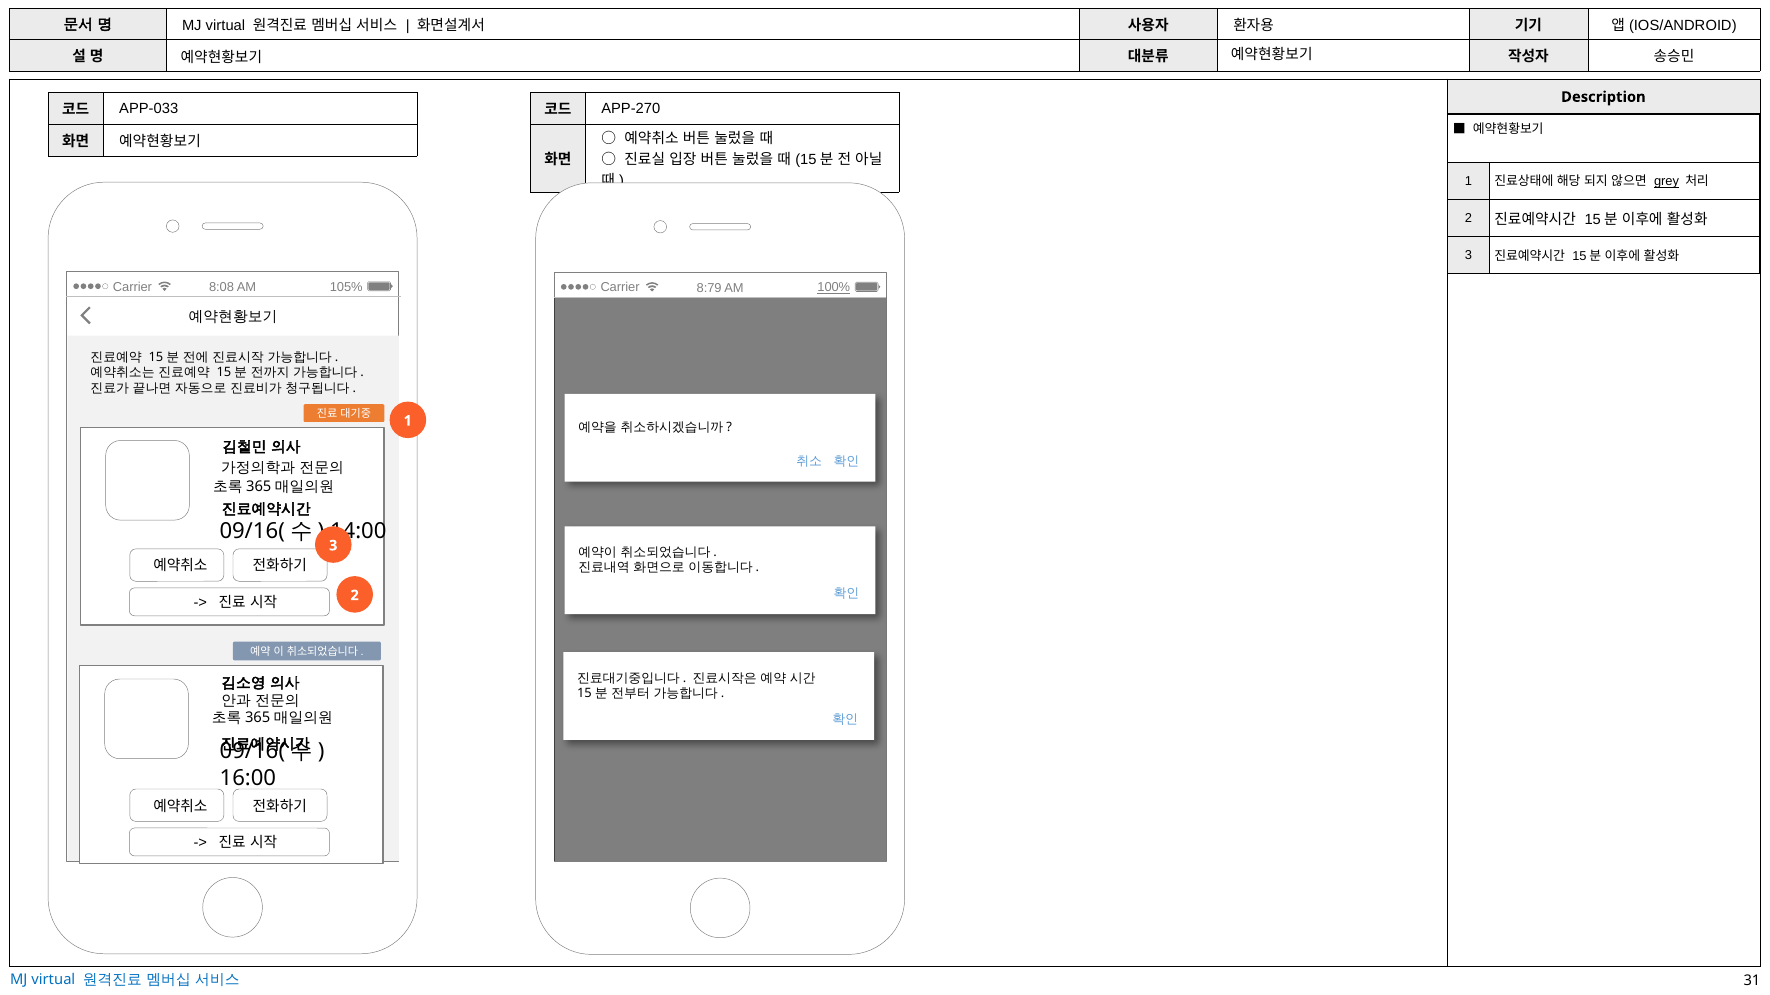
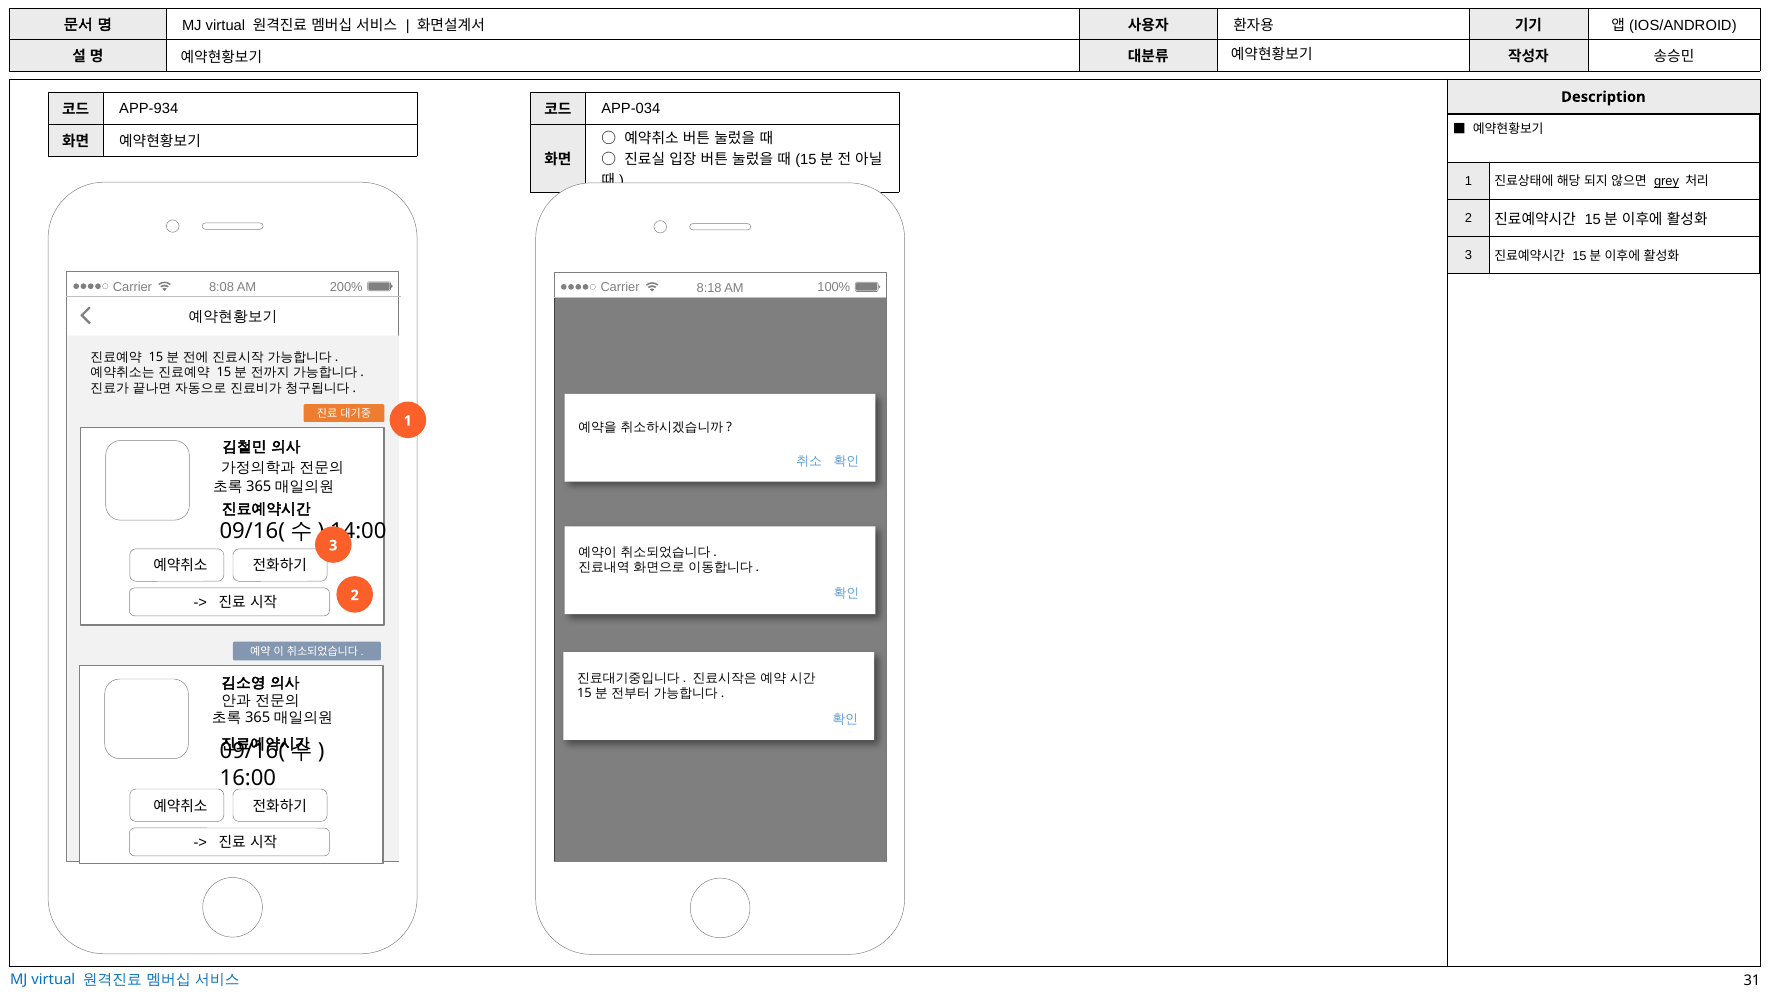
APP-033: APP-033 -> APP-934 (149, 109)
APP-270: APP-270 -> APP-034 (631, 109)
105%: 105% -> 200% (346, 287)
100% underline: present -> none (834, 288)
8:79: 8:79 -> 8:18 (709, 288)
